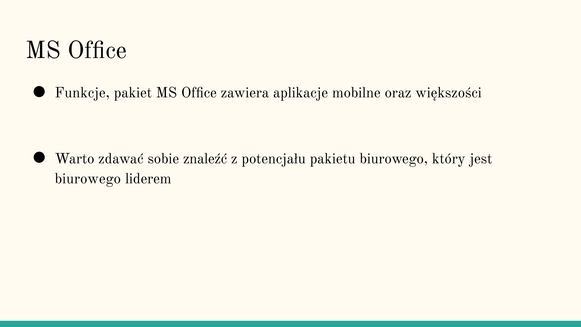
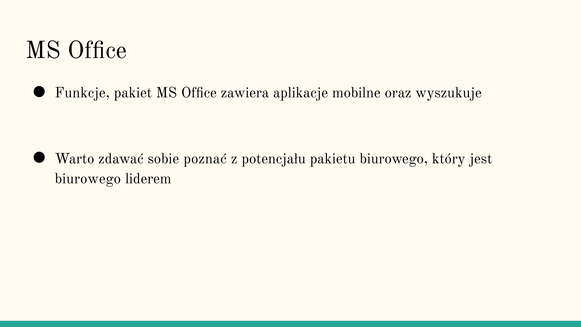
większości: większości -> wyszukuje (449, 93)
znaleźć: znaleźć -> poznać (205, 158)
